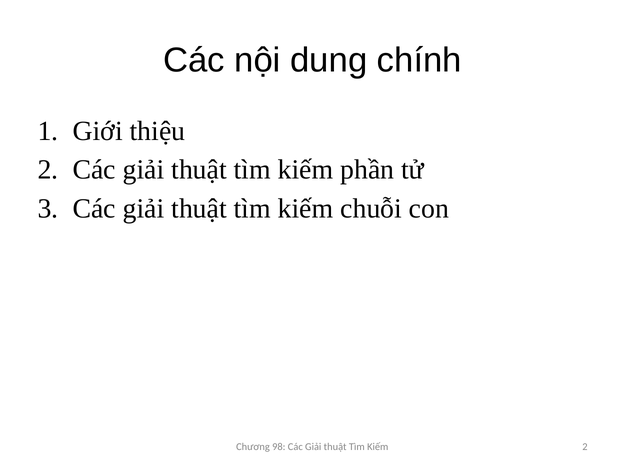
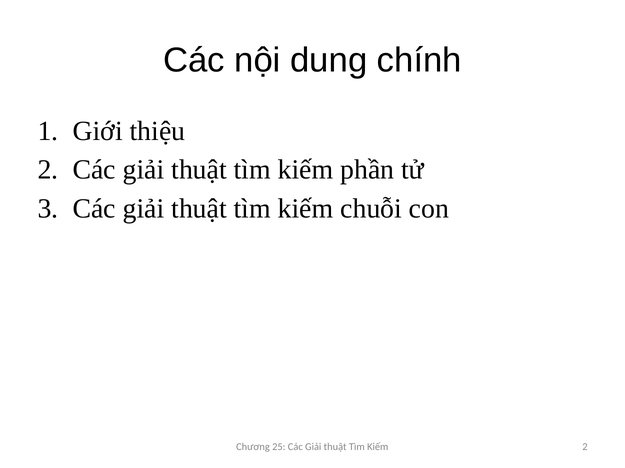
98: 98 -> 25 (279, 448)
